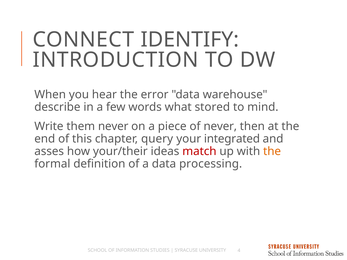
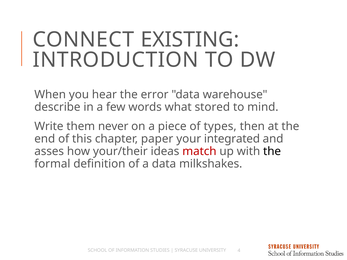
IDENTIFY: IDENTIFY -> EXISTING (190, 40)
of never: never -> types (220, 126)
query: query -> paper (157, 139)
the colour: orange -> black (272, 151)
processing: processing -> milkshakes (211, 164)
